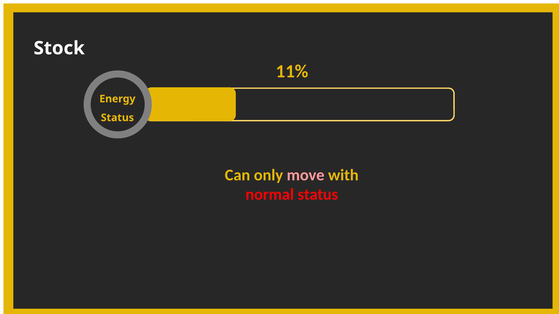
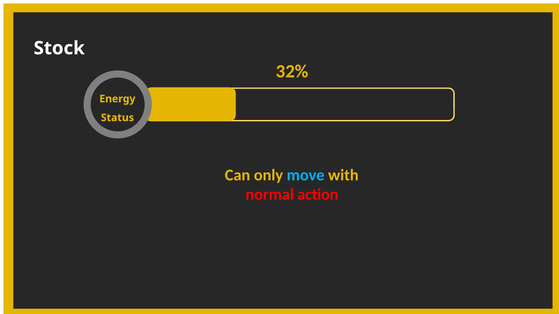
11%: 11% -> 32% (292, 71)
move colour: pink -> light blue (306, 175)
normal status: status -> action (318, 195)
